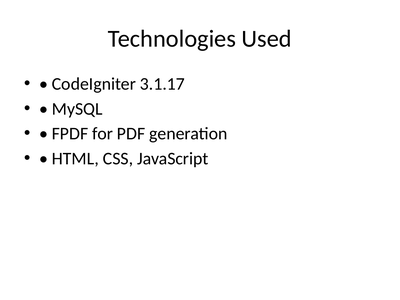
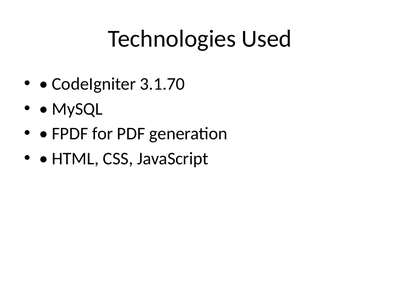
3.1.17: 3.1.17 -> 3.1.70 (162, 84)
